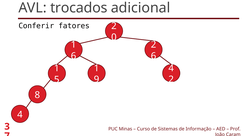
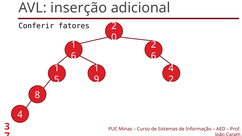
trocados: trocados -> inserção (79, 8)
